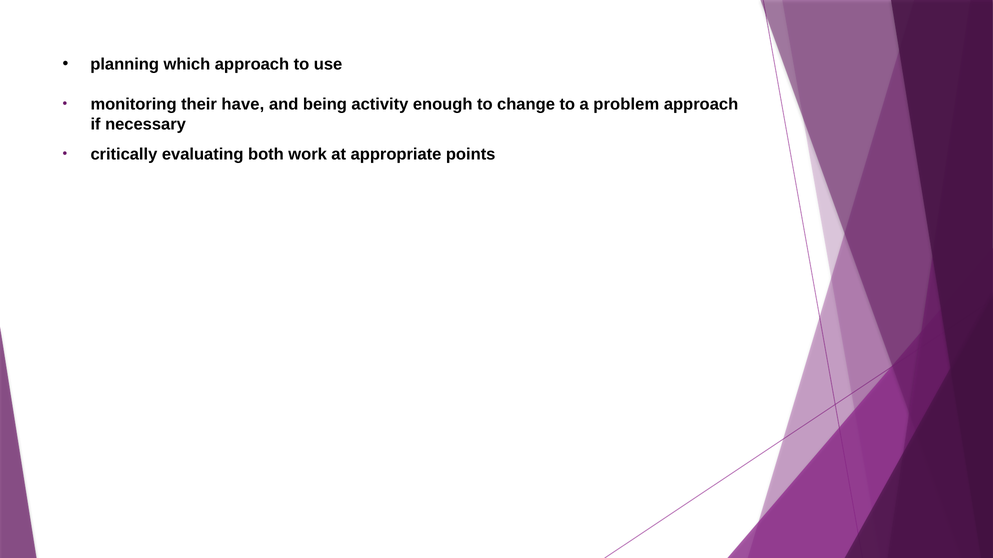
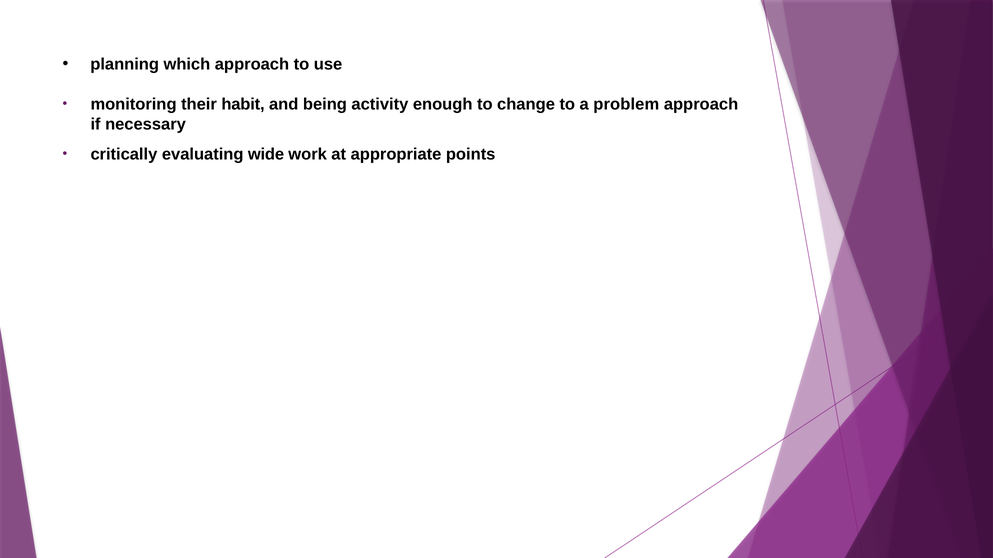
have: have -> habit (243, 105)
both: both -> wide (266, 155)
